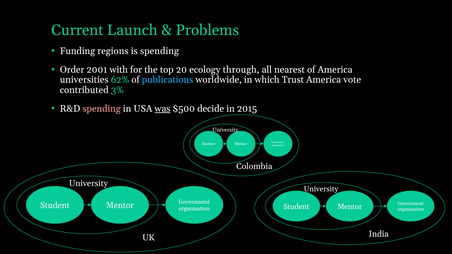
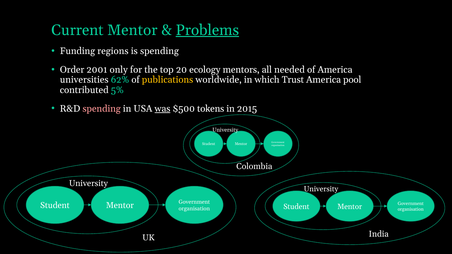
Current Launch: Launch -> Mentor (132, 30)
Problems underline: none -> present (207, 30)
with: with -> only (119, 70)
through: through -> mentors (241, 70)
nearest: nearest -> needed (289, 70)
publications colour: light blue -> yellow (168, 80)
vote: vote -> pool (352, 80)
3%: 3% -> 5% (117, 90)
decide: decide -> tokens (211, 109)
